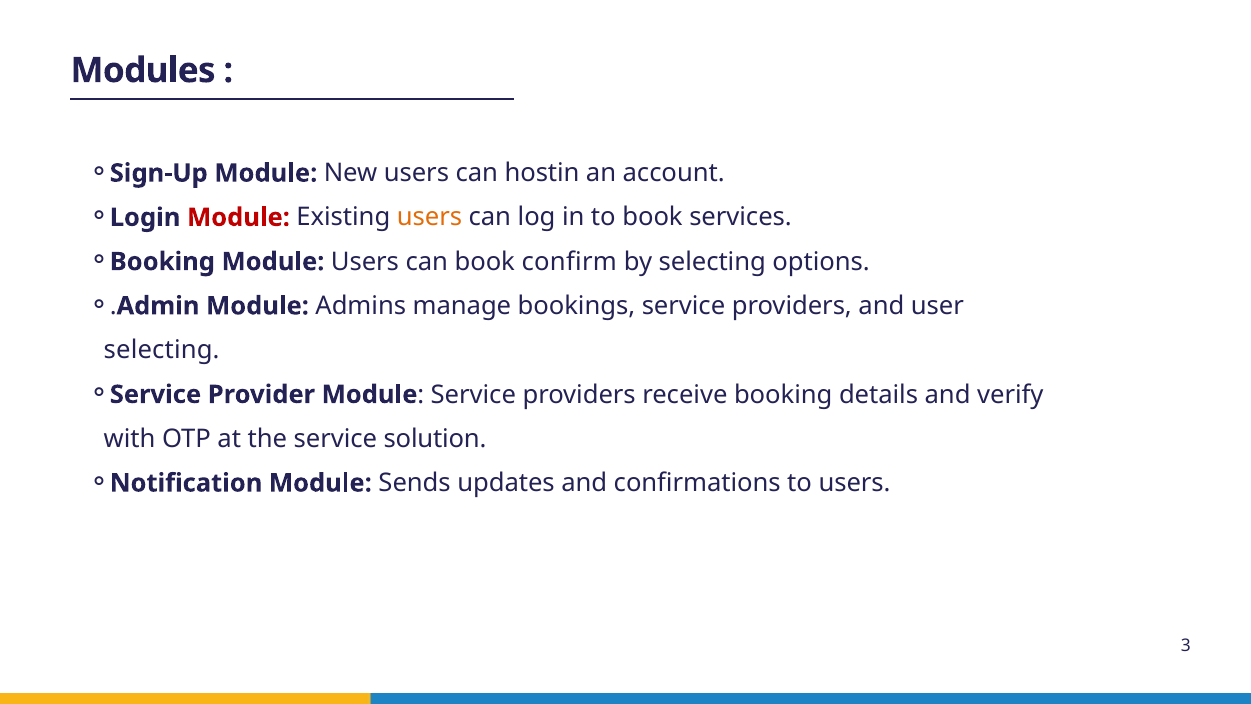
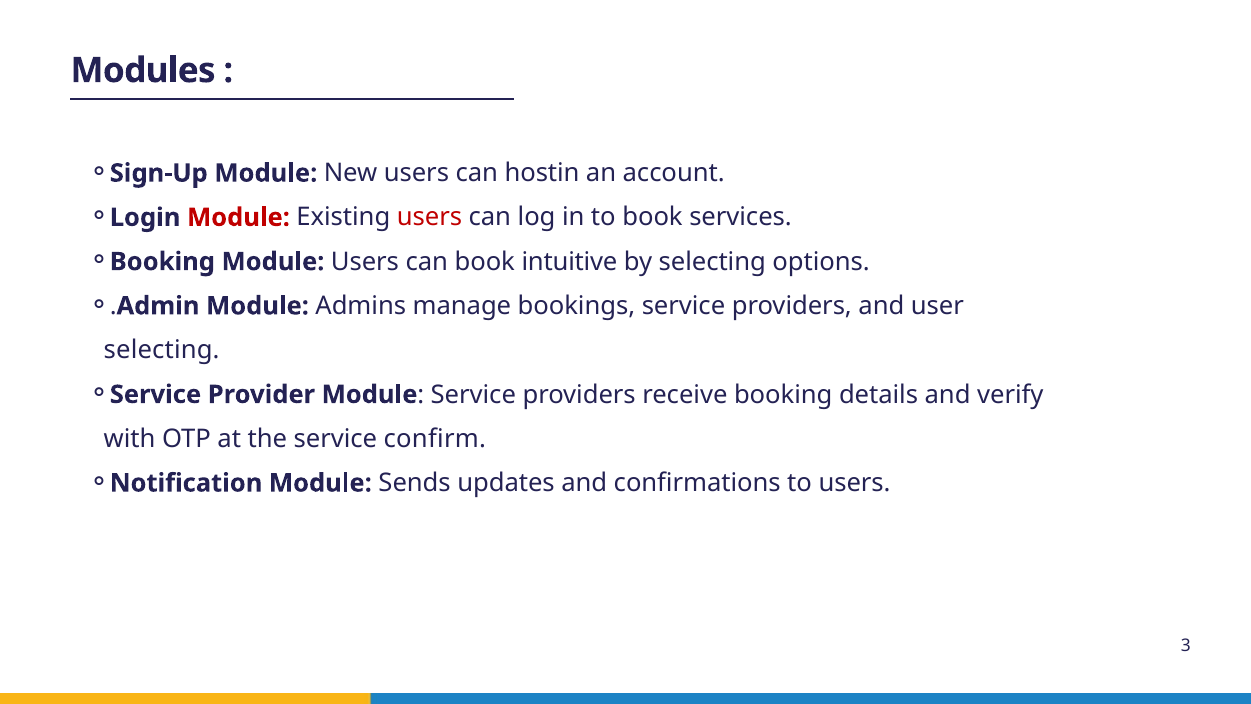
users colour: orange -> red (429, 217)
confirm: confirm -> intuitive (569, 262)
solution: solution -> confirm (435, 439)
